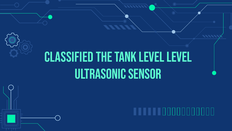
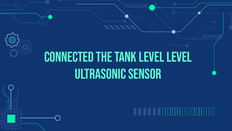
CLASSIFIED: CLASSIFIED -> CONNECTED (69, 57)
